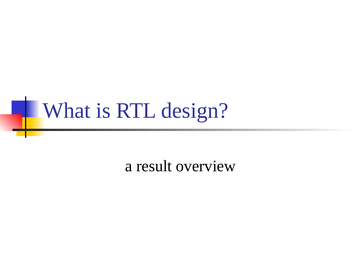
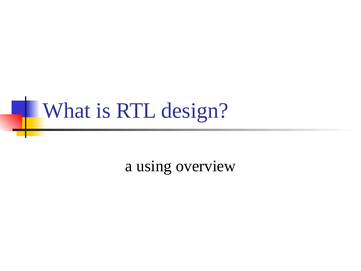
result: result -> using (154, 166)
